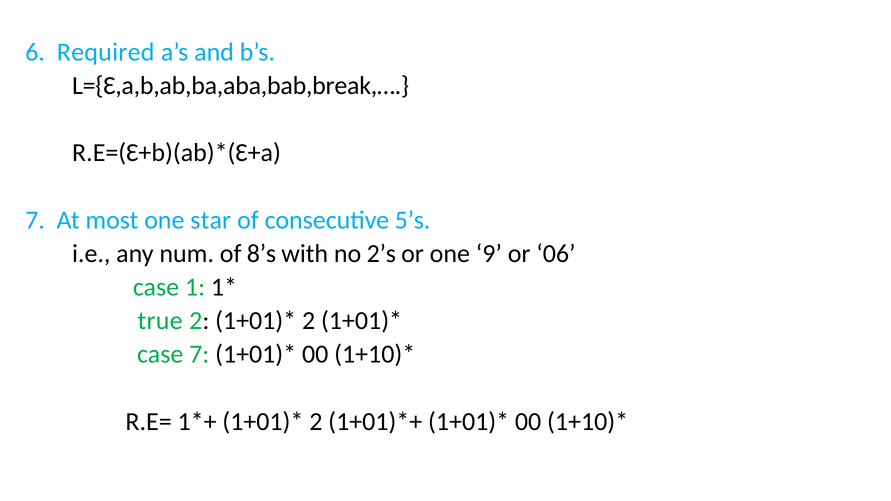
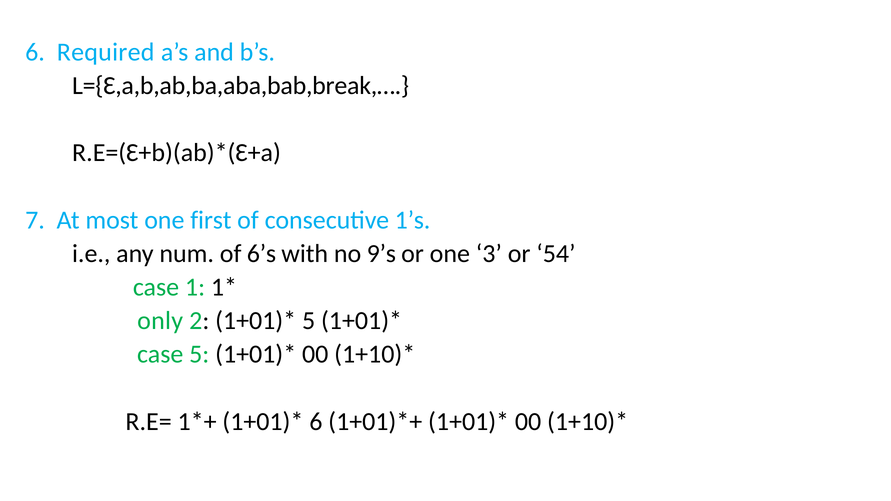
star: star -> first (211, 220)
5’s: 5’s -> 1’s (413, 220)
8’s: 8’s -> 6’s (261, 254)
2’s: 2’s -> 9’s (381, 254)
9: 9 -> 3 (489, 254)
06: 06 -> 54 (556, 254)
true: true -> only (160, 321)
2: 2 -> 5 (309, 321)
case 7: 7 -> 5 (199, 354)
2: 2 -> 6 (316, 422)
